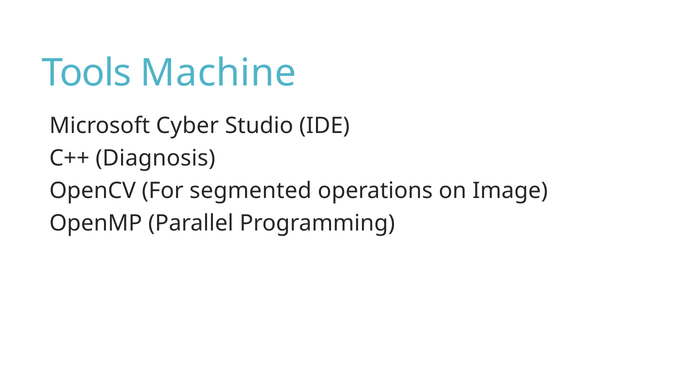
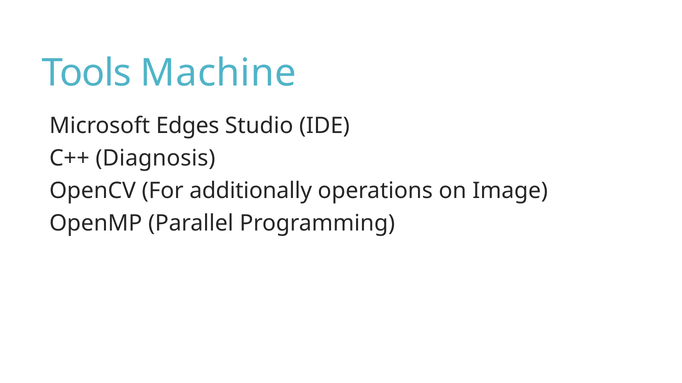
Cyber: Cyber -> Edges (188, 126)
segmented: segmented -> additionally (251, 191)
